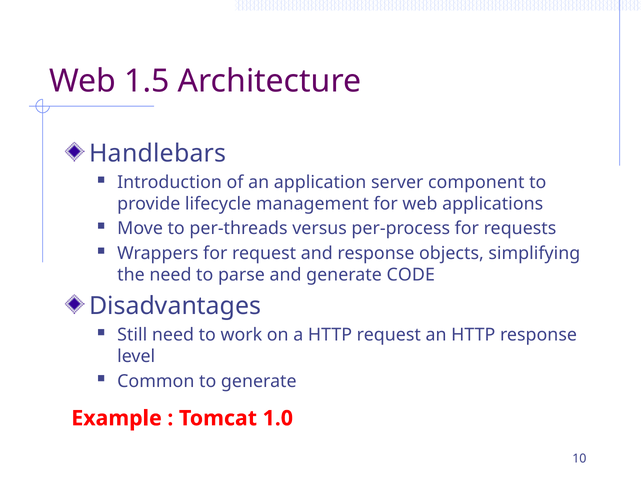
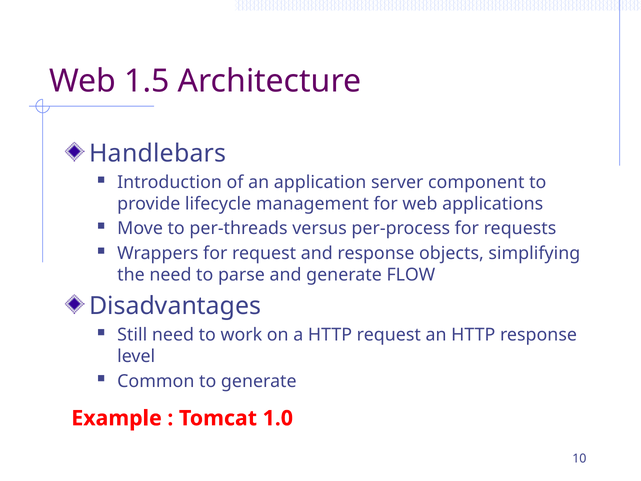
CODE: CODE -> FLOW (411, 275)
